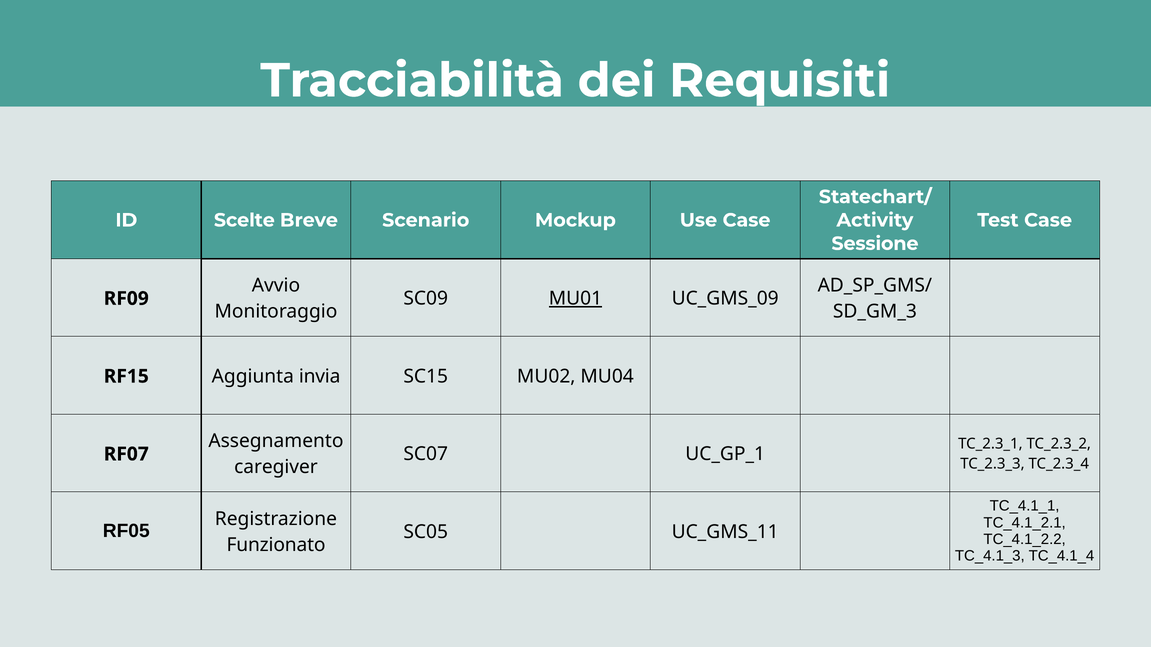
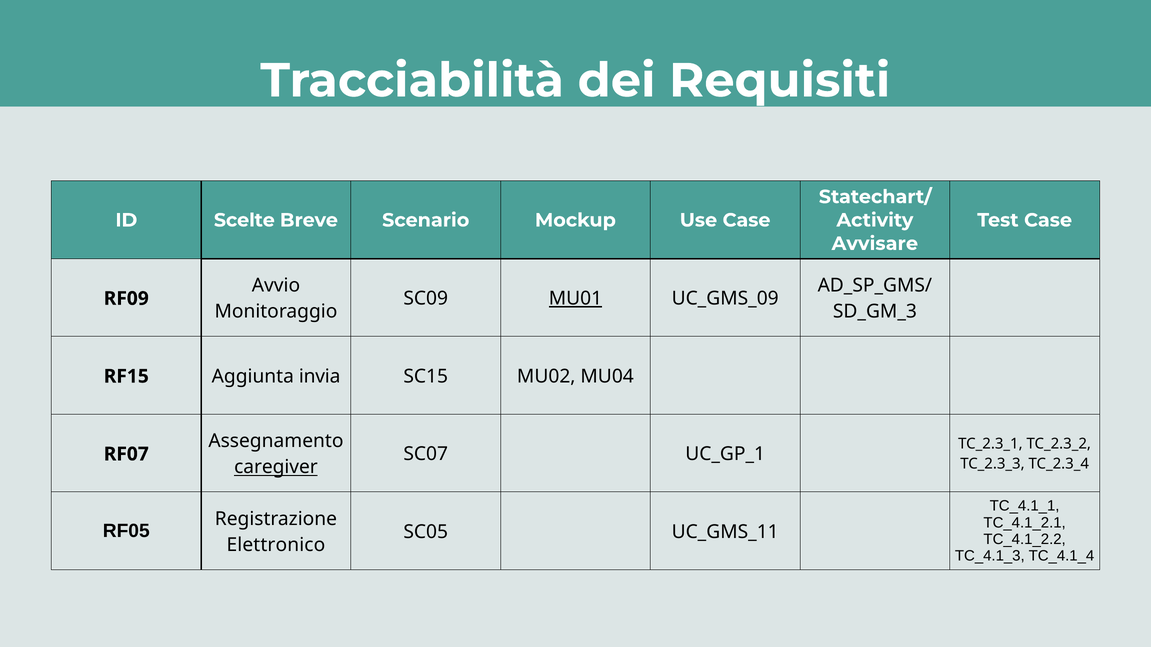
Sessione: Sessione -> Avvisare (875, 244)
caregiver underline: none -> present (276, 467)
Funzionato: Funzionato -> Elettronico (276, 545)
